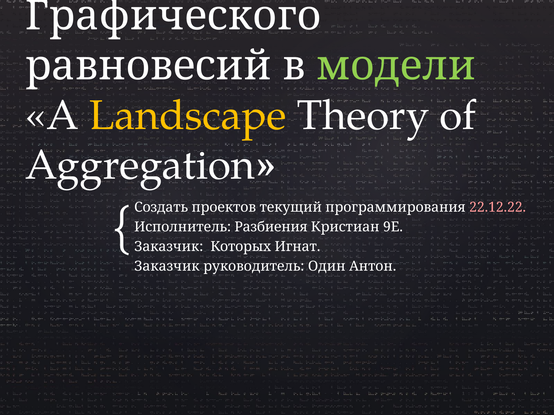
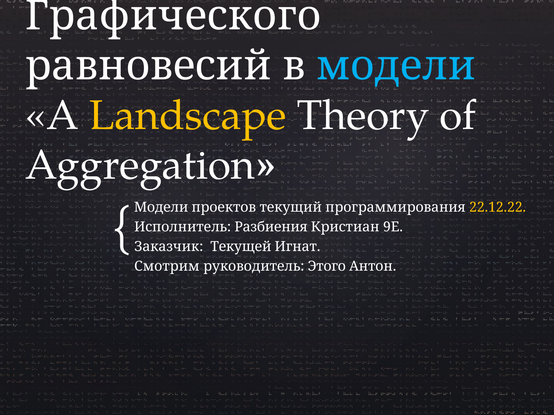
модели colour: light green -> light blue (396, 66)
Создать: Создать -> Модели (161, 208)
22.12.22 colour: pink -> yellow (498, 208)
Которых: Которых -> Текущей (241, 247)
Заказчик: Заказчик -> Смотрим (167, 267)
Один: Один -> Этого (327, 267)
